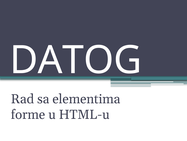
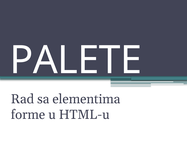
DATOG: DATOG -> PALETE (76, 60)
